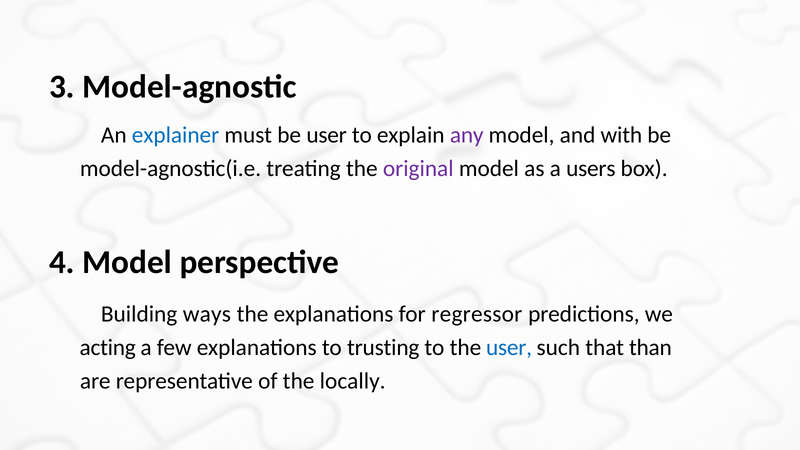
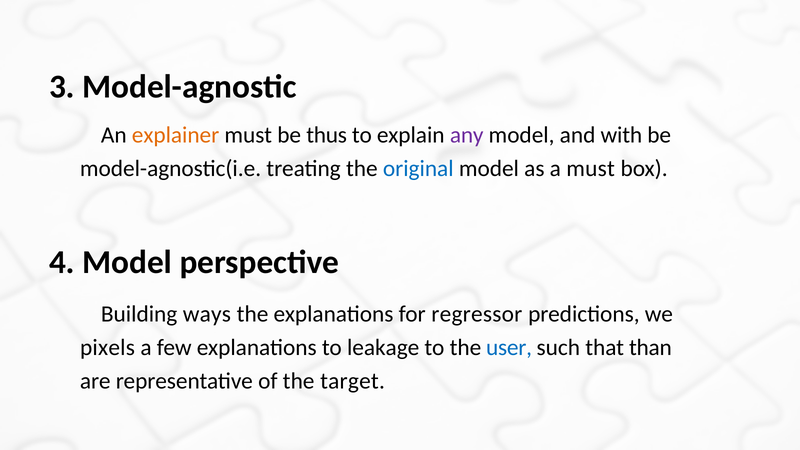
explainer colour: blue -> orange (176, 135)
be user: user -> thus (327, 135)
original colour: purple -> blue (418, 169)
a users: users -> must (591, 169)
acting: acting -> pixels (107, 348)
trusting: trusting -> leakage (383, 348)
locally: locally -> target (353, 381)
